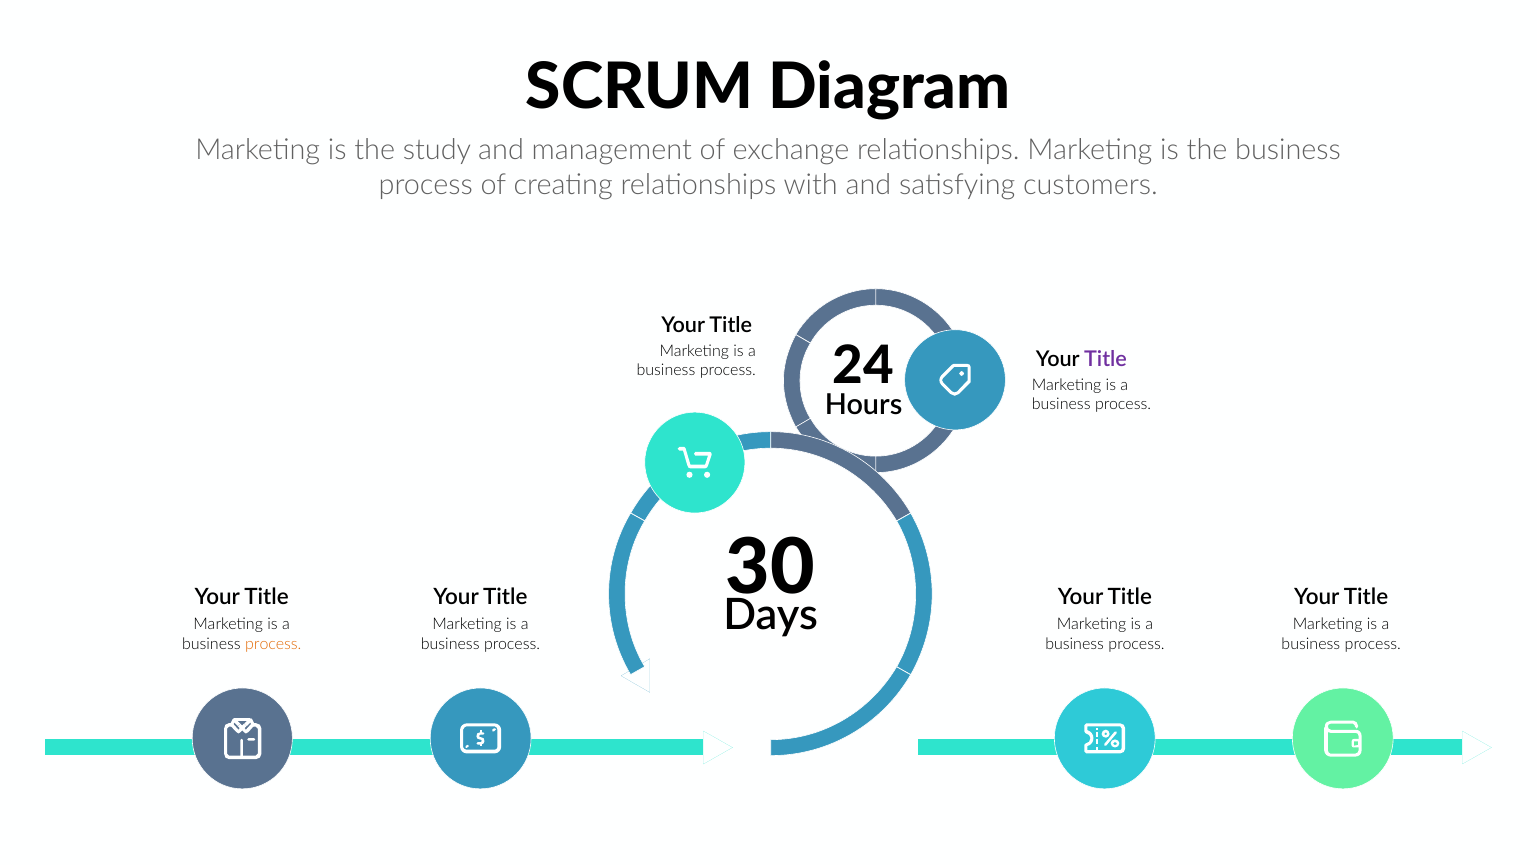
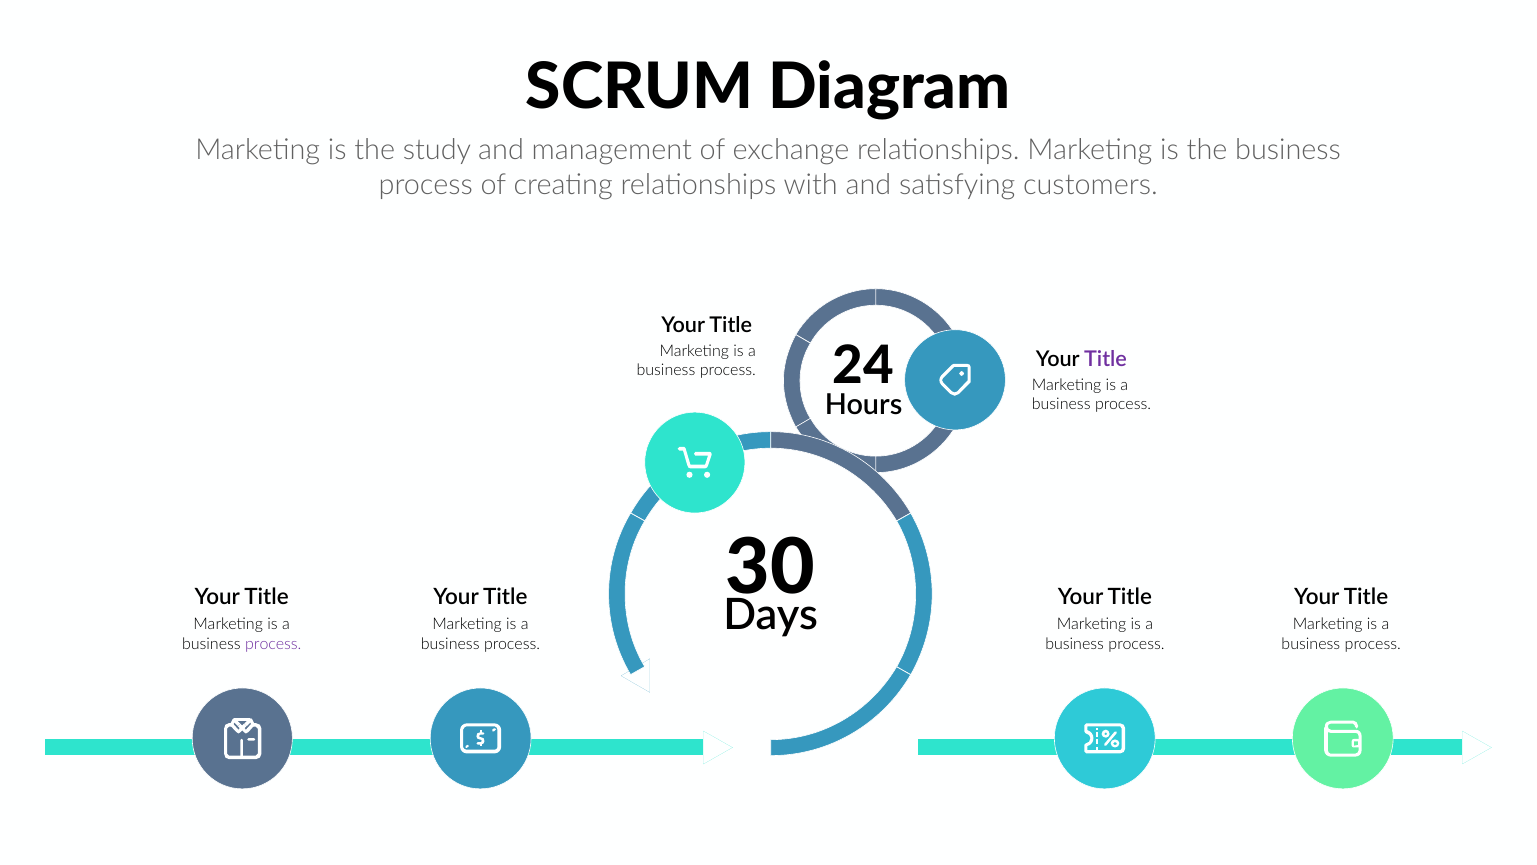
process colour: orange -> purple (273, 644)
